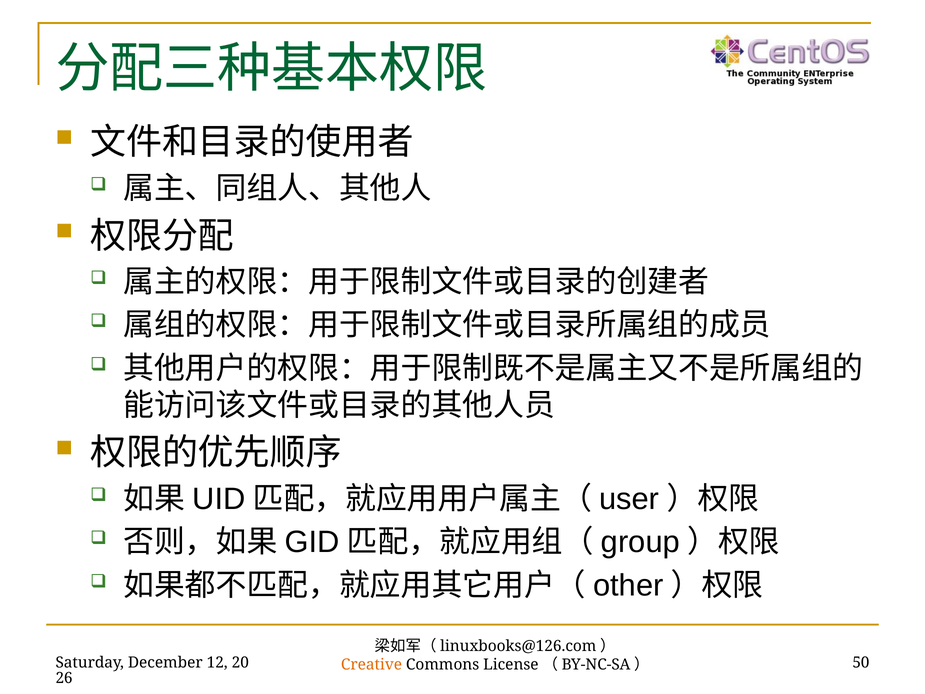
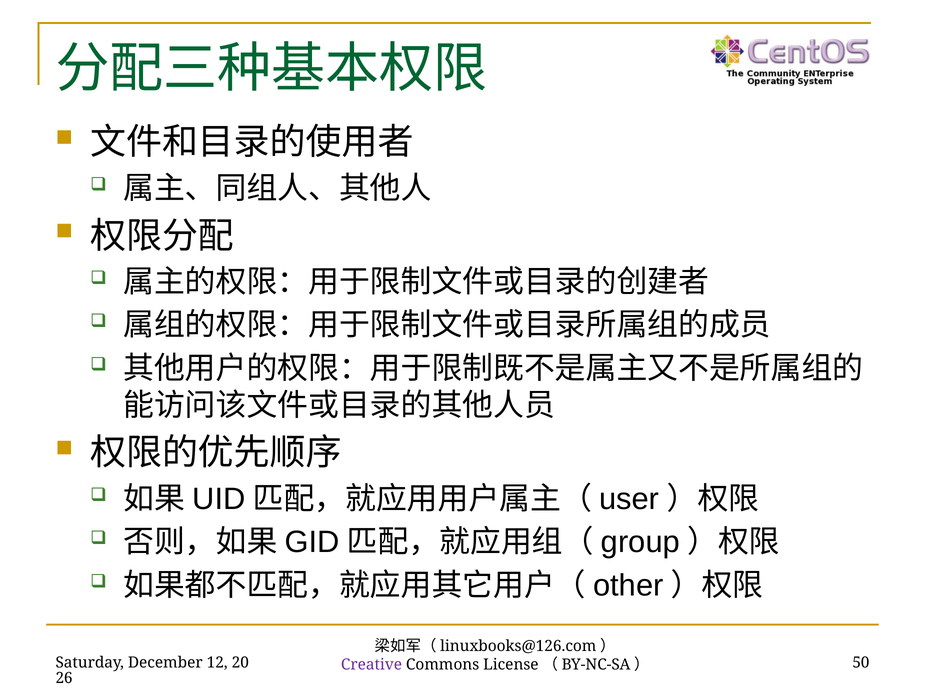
Creative colour: orange -> purple (372, 664)
